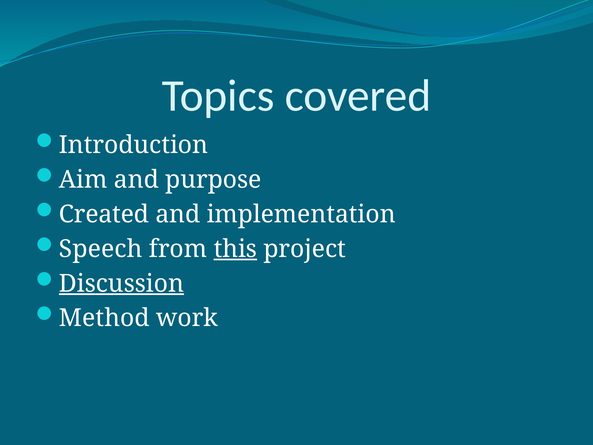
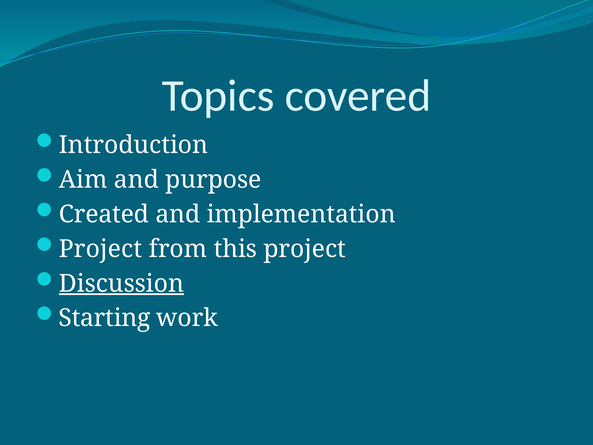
Speech: Speech -> Project (101, 249)
this underline: present -> none (235, 249)
Method: Method -> Starting (105, 318)
